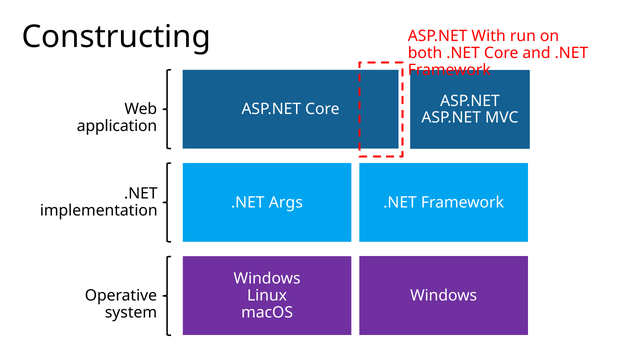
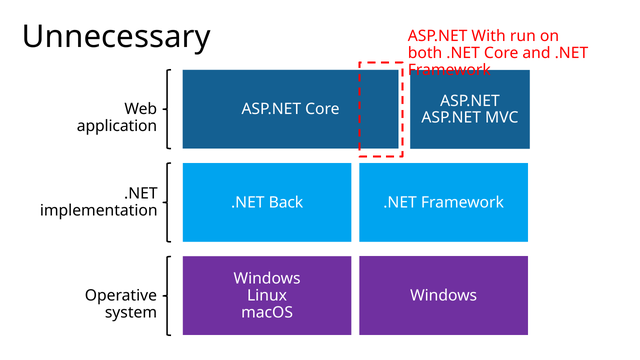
Constructing: Constructing -> Unnecessary (116, 37)
Args: Args -> Back (286, 202)
